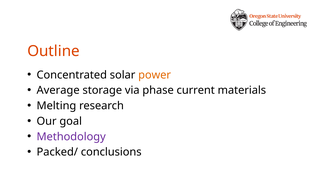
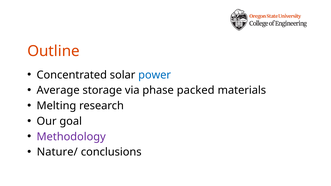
power colour: orange -> blue (155, 75)
current: current -> packed (196, 90)
Packed/: Packed/ -> Nature/ (57, 152)
